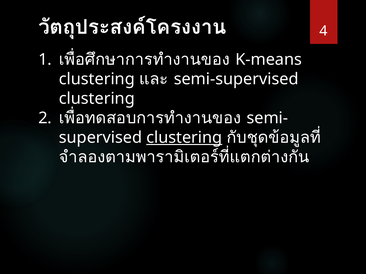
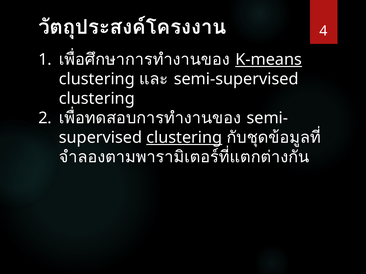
K-means underline: none -> present (269, 60)
